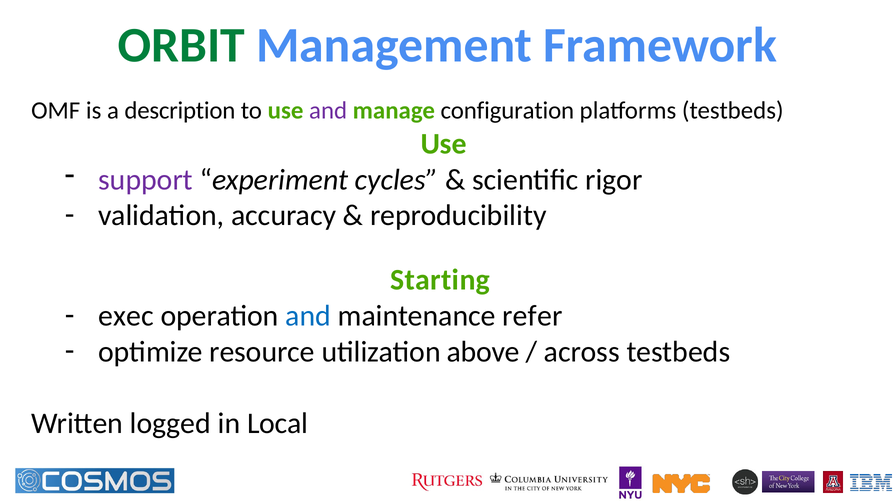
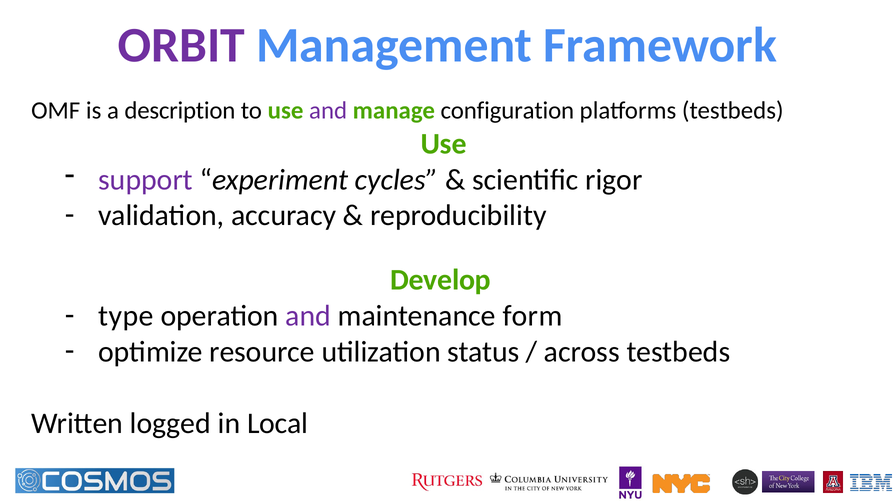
ORBIT colour: green -> purple (181, 45)
Starting: Starting -> Develop (441, 280)
exec: exec -> type (126, 316)
and colour: blue -> purple (308, 316)
refer: refer -> form (532, 316)
above: above -> status (483, 351)
